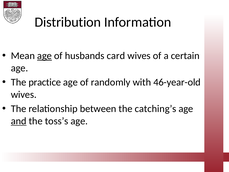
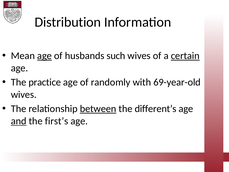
card: card -> such (116, 56)
certain underline: none -> present (185, 56)
46-year-old: 46-year-old -> 69-year-old (177, 82)
between underline: none -> present (98, 109)
catching’s: catching’s -> different’s (156, 109)
toss’s: toss’s -> first’s (57, 121)
